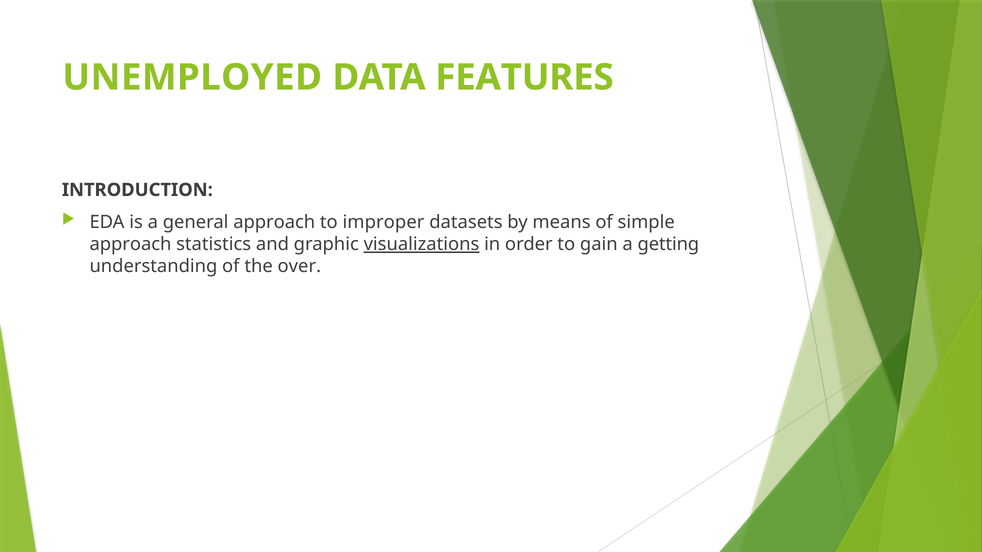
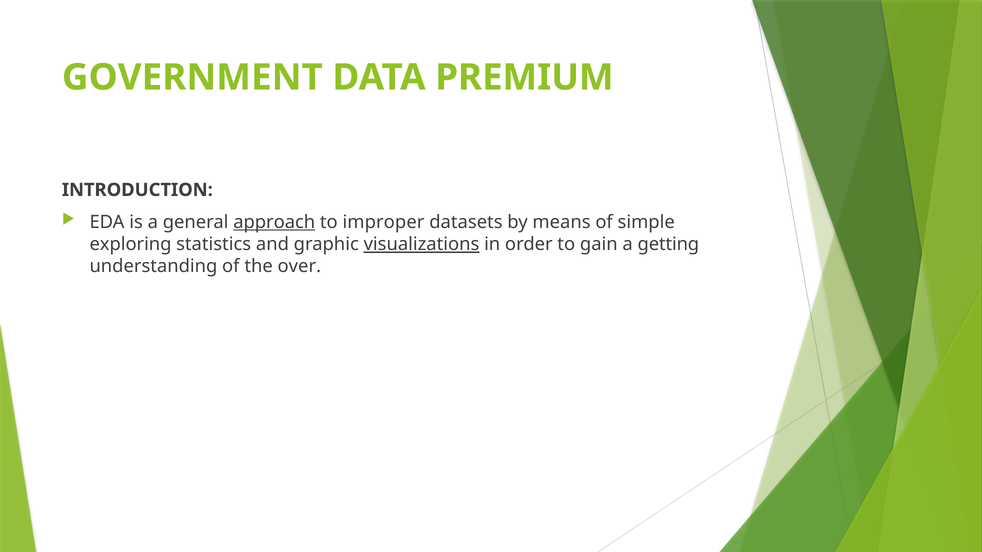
UNEMPLOYED: UNEMPLOYED -> GOVERNMENT (192, 77)
FEATURES: FEATURES -> PREMIUM (524, 77)
approach underline: none -> present (274, 222)
approach: approach -> exploring (131, 244)
